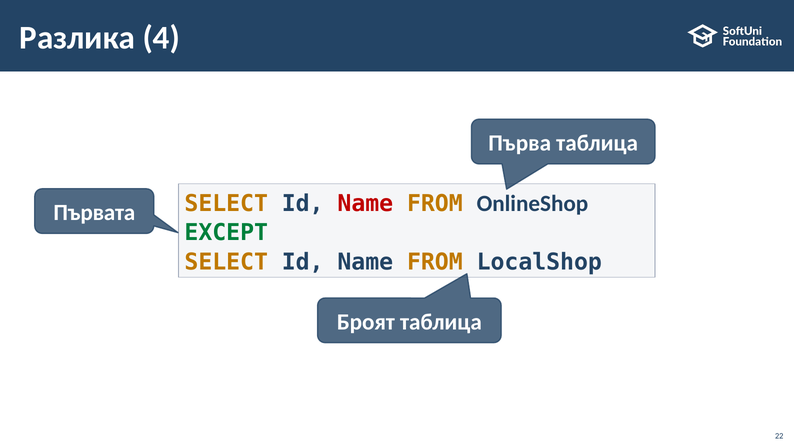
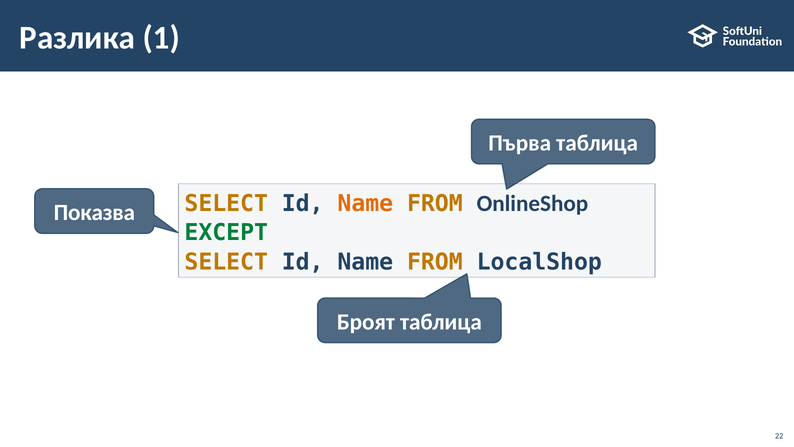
4: 4 -> 1 (161, 38)
Name colour: red -> orange (365, 203)
Първата: Първата -> Показва (94, 213)
